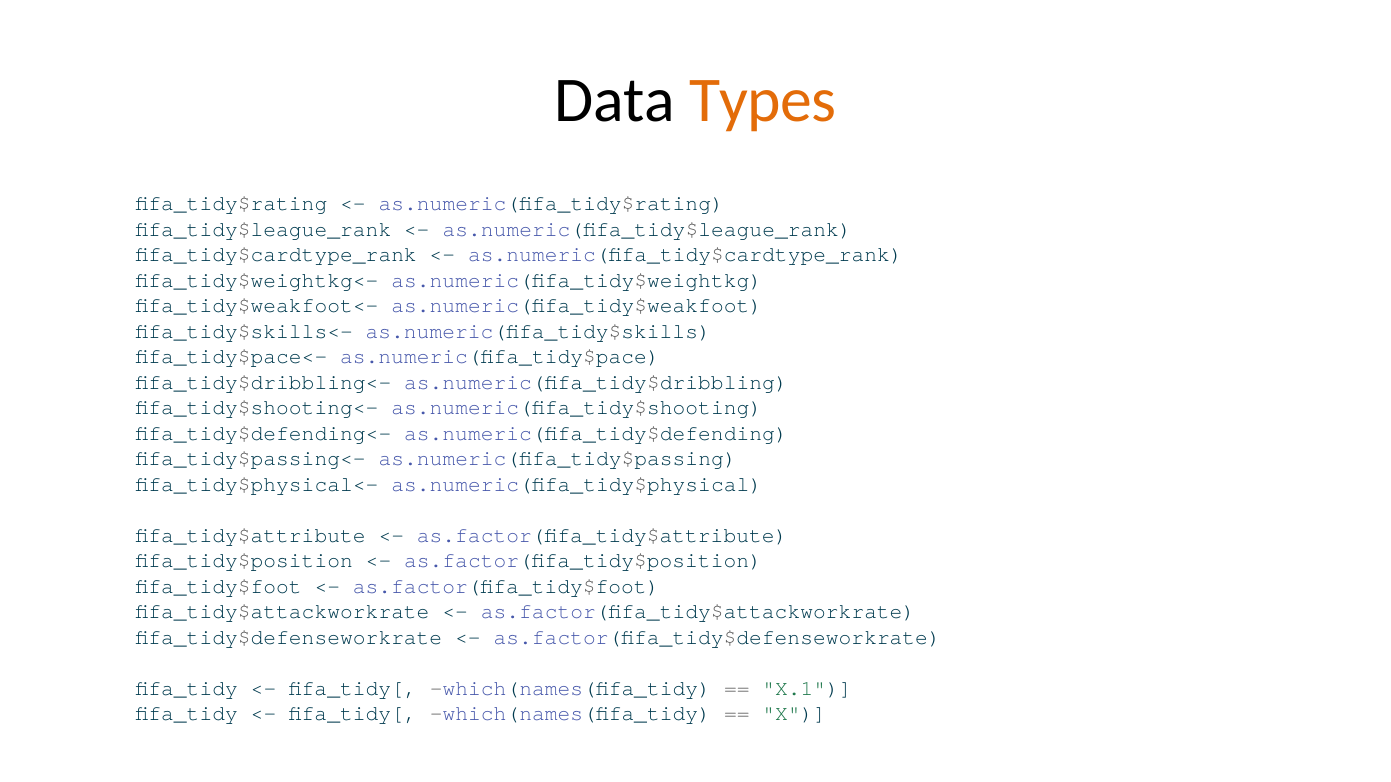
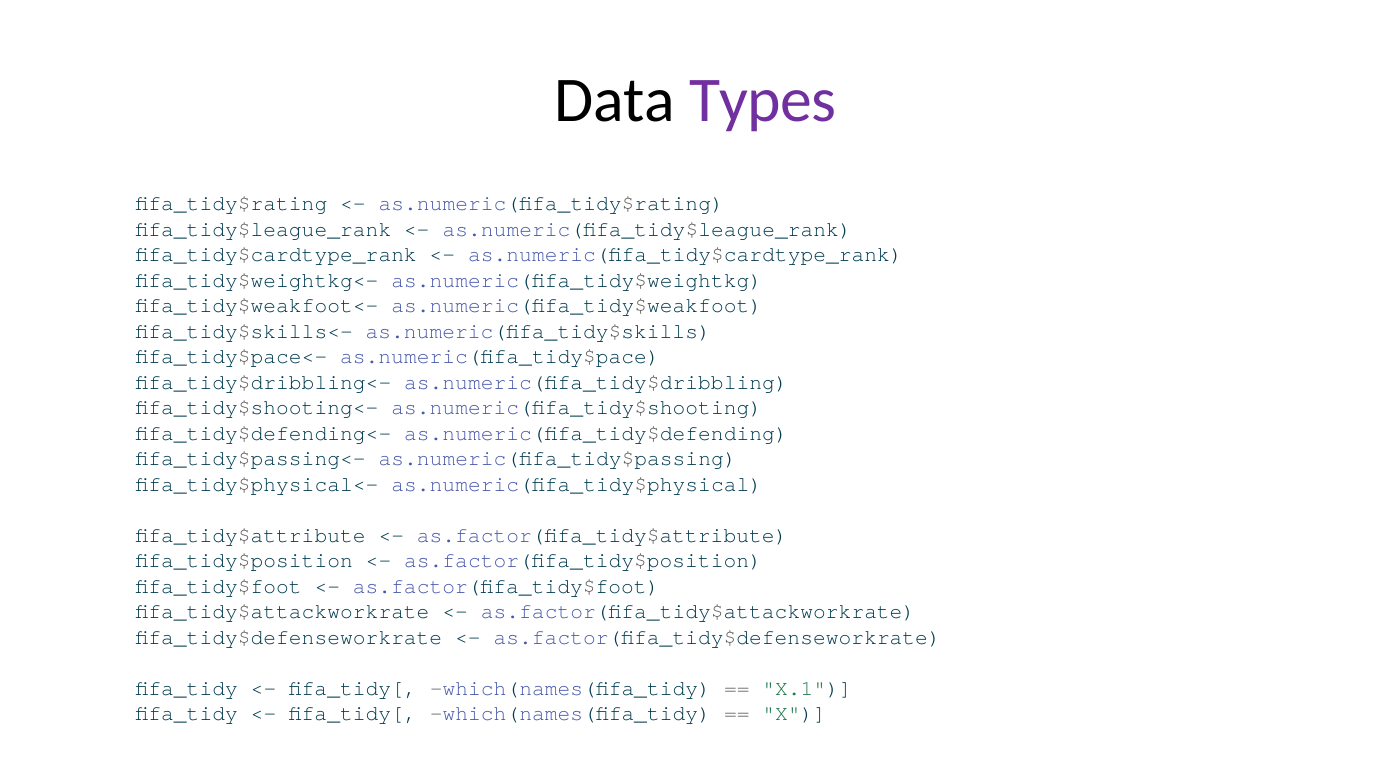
Types colour: orange -> purple (763, 101)
